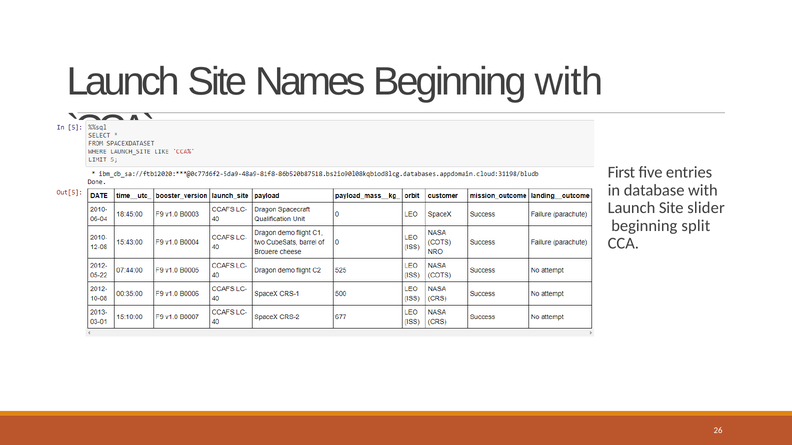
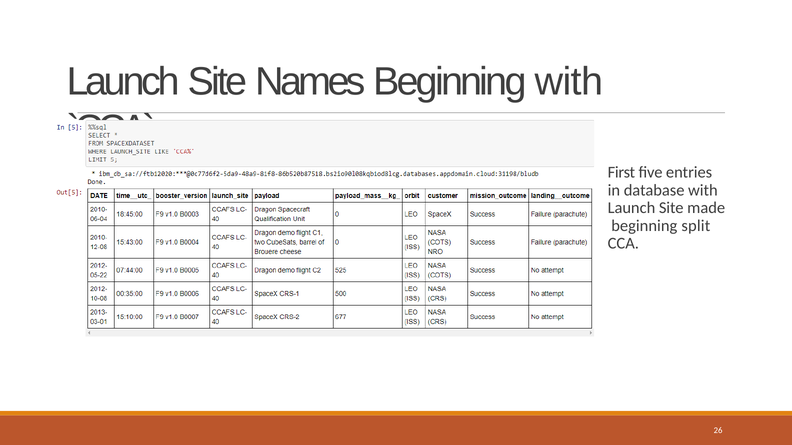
slider: slider -> made (706, 208)
